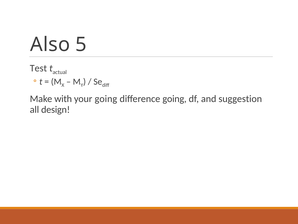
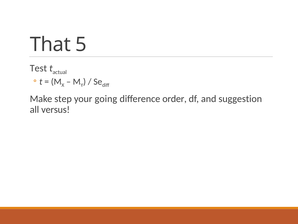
Also: Also -> That (50, 45)
with: with -> step (63, 99)
difference going: going -> order (175, 99)
design: design -> versus (56, 109)
